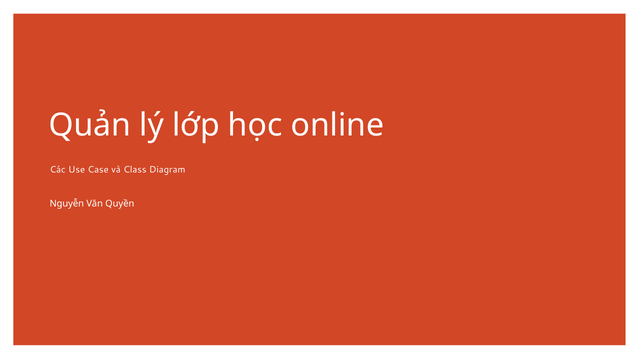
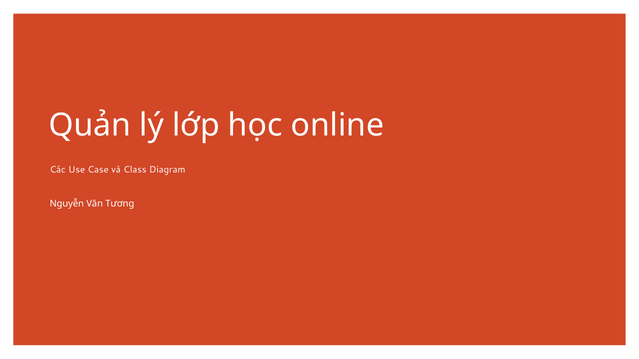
Quyền: Quyền -> Tương (120, 204)
